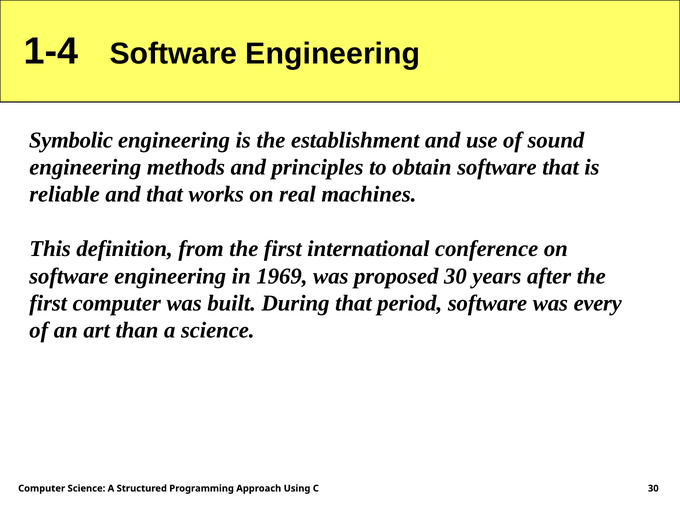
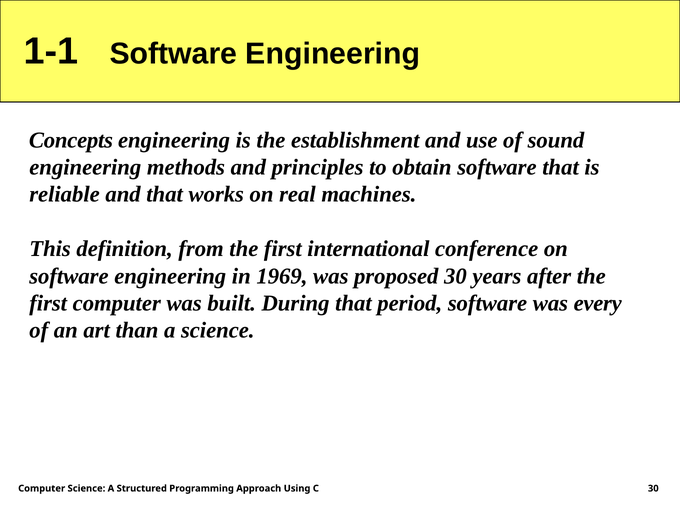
1-4: 1-4 -> 1-1 (51, 51)
Symbolic: Symbolic -> Concepts (71, 140)
